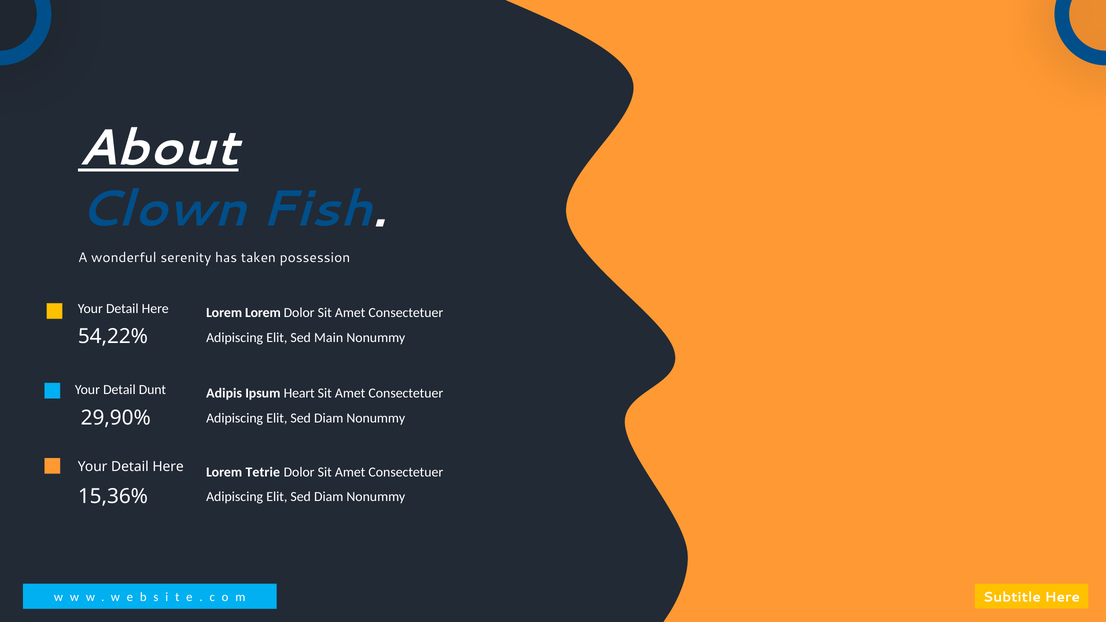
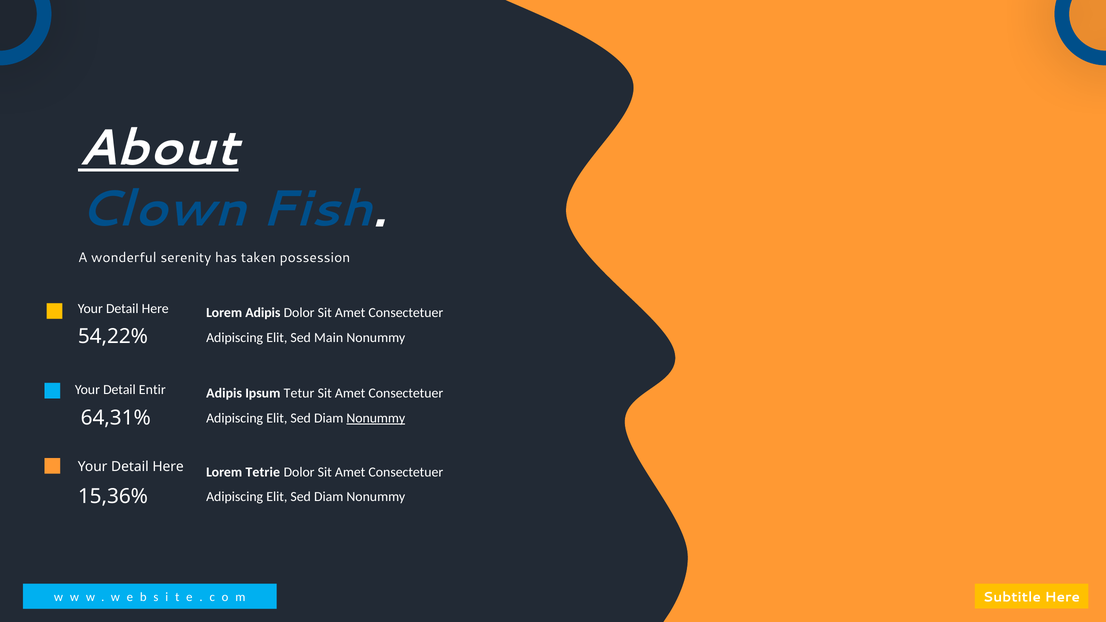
Lorem Lorem: Lorem -> Adipis (263, 313)
Dunt: Dunt -> Entir (152, 390)
Heart: Heart -> Tetur (299, 393)
29,90%: 29,90% -> 64,31% (116, 418)
Nonummy underline: none -> present (376, 418)
